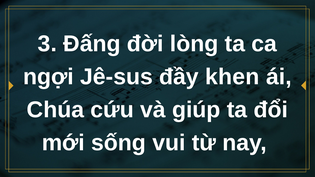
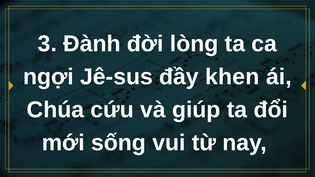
Ðấng: Ðấng -> Đành (92, 44)
